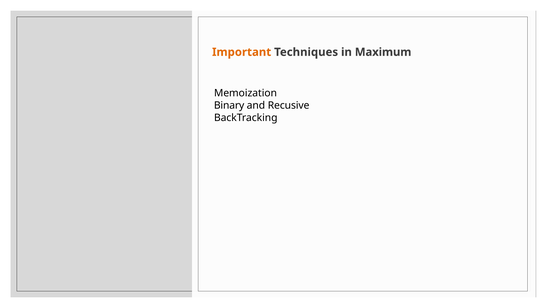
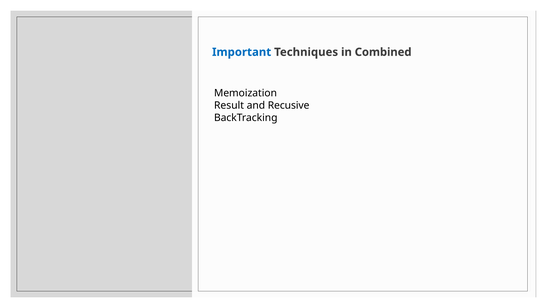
Important colour: orange -> blue (242, 52)
Maximum: Maximum -> Combined (383, 52)
Binary: Binary -> Result (229, 105)
